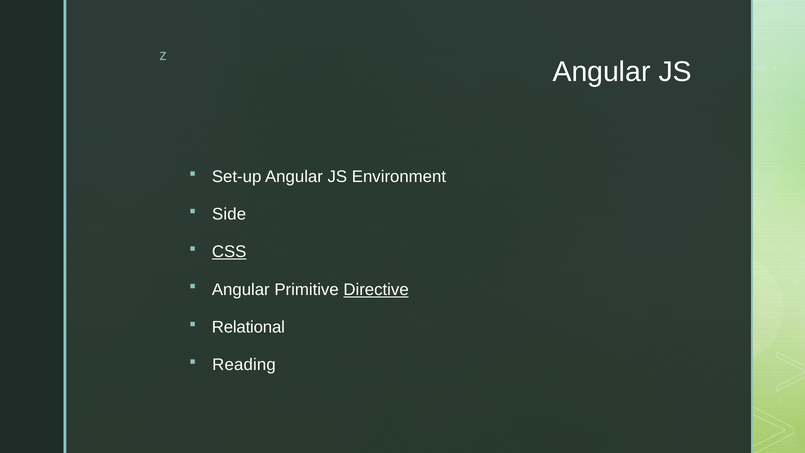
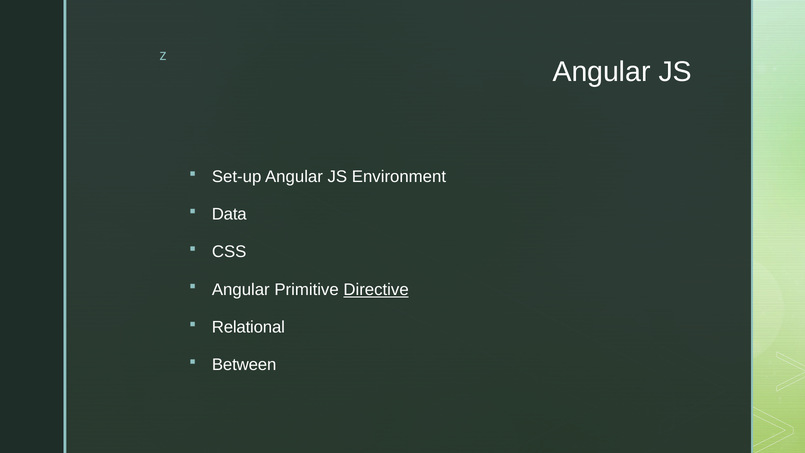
Side: Side -> Data (229, 214)
CSS underline: present -> none (229, 252)
Reading: Reading -> Between (244, 365)
